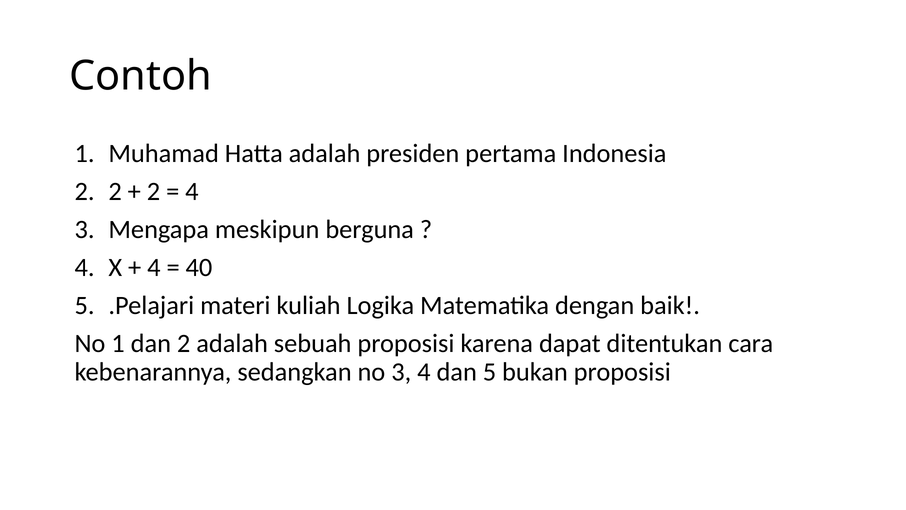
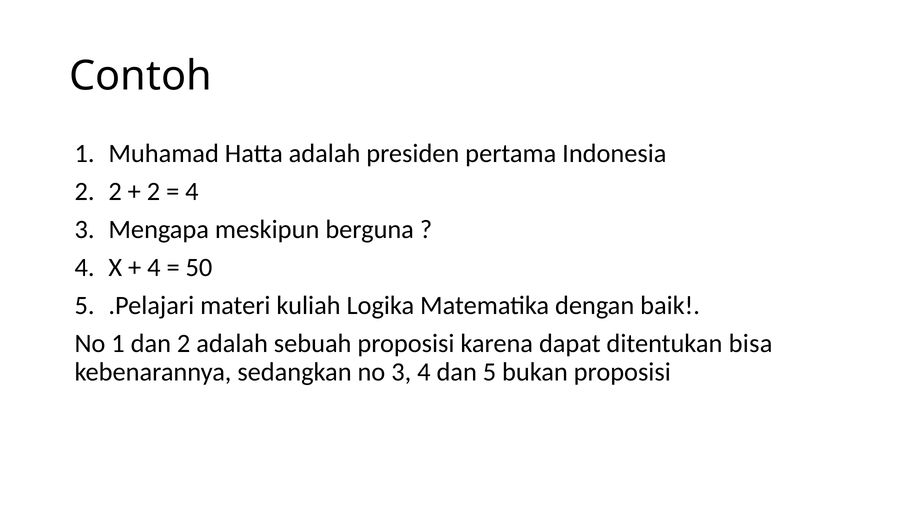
40: 40 -> 50 (199, 267)
cara: cara -> bisa (751, 343)
